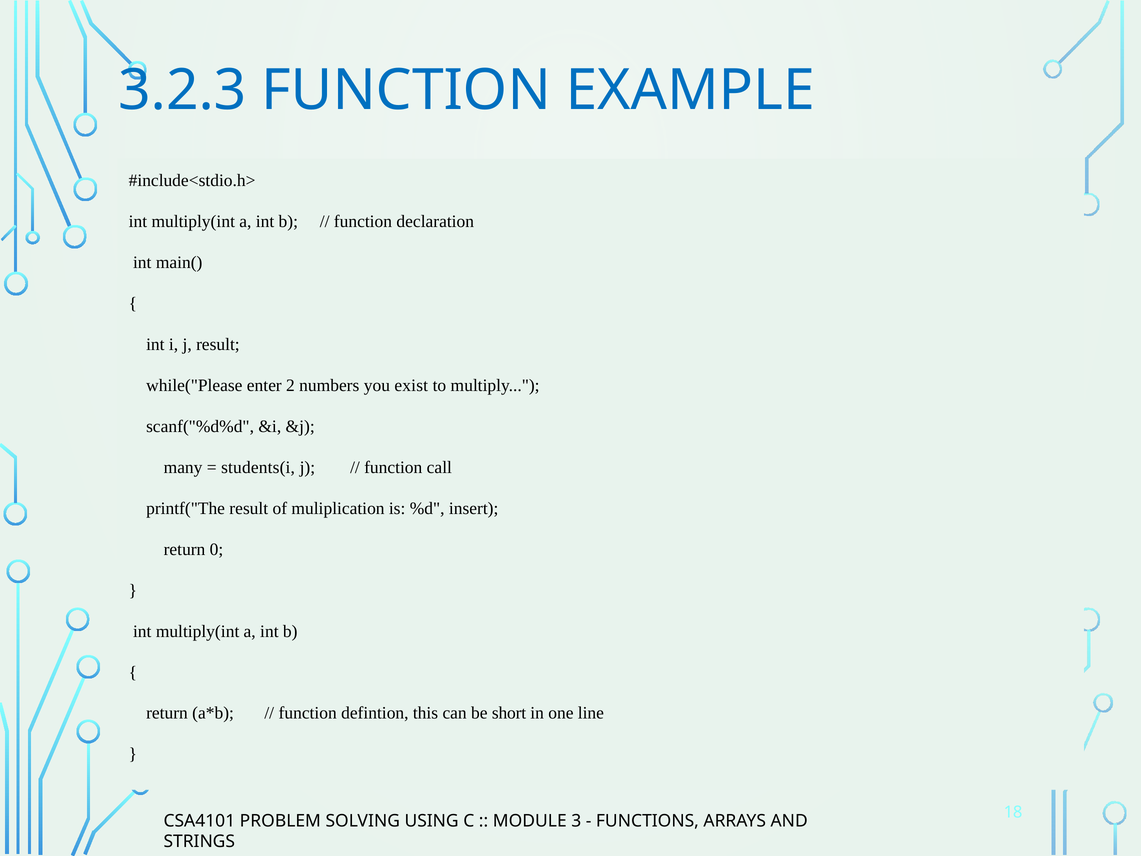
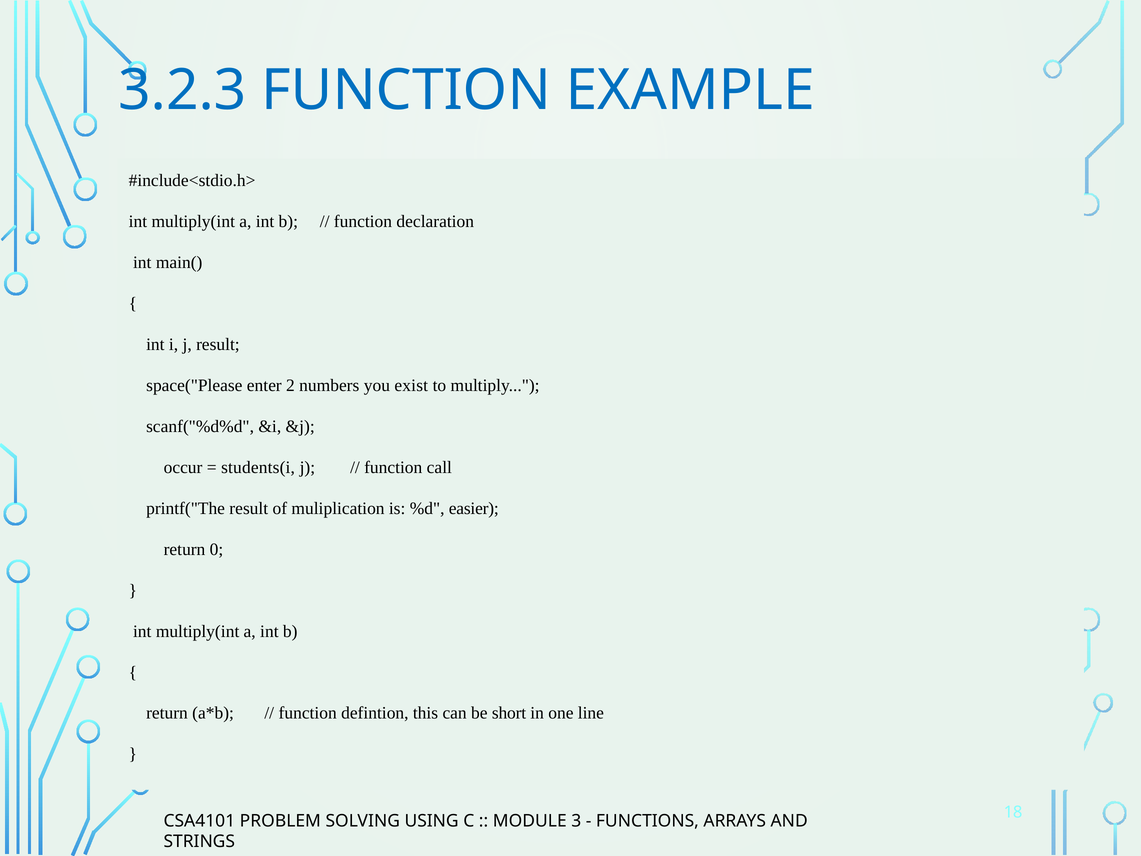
while("Please: while("Please -> space("Please (194, 385)
many: many -> occur (183, 467)
insert: insert -> easier (474, 508)
